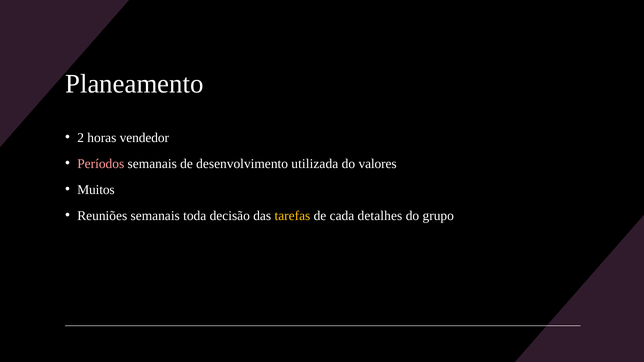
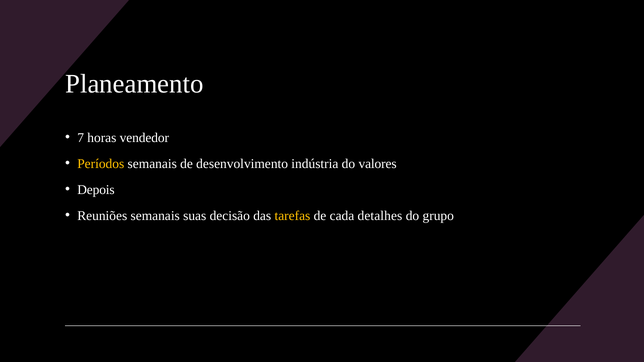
2: 2 -> 7 (81, 138)
Períodos colour: pink -> yellow (101, 164)
utilizada: utilizada -> indústria (315, 164)
Muitos: Muitos -> Depois (96, 190)
toda: toda -> suas (195, 216)
